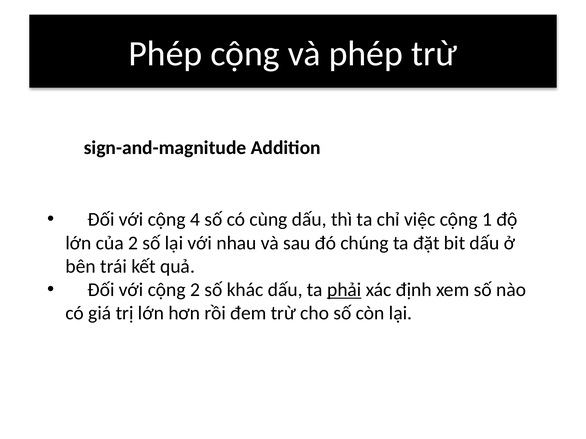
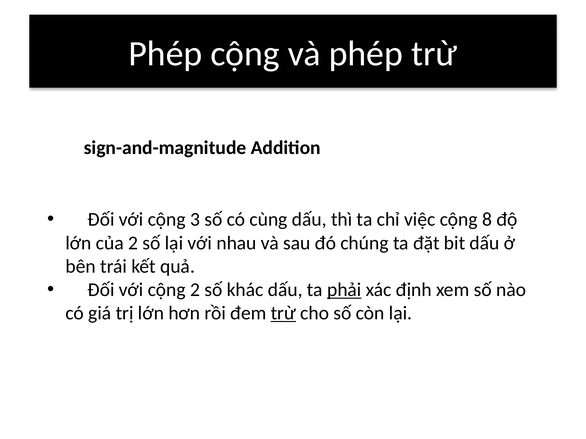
4: 4 -> 3 (195, 220)
1: 1 -> 8 (487, 220)
trừ underline: none -> present (283, 314)
